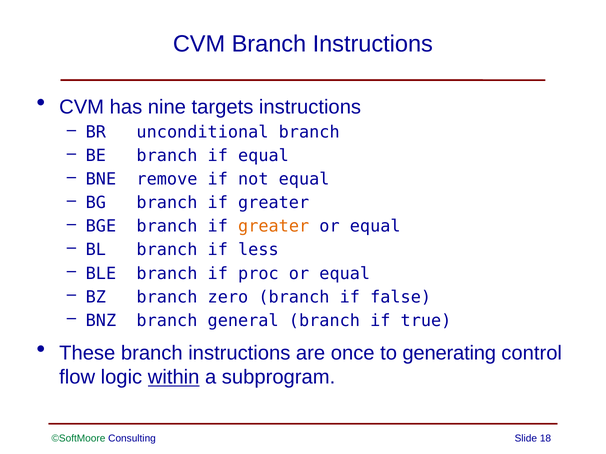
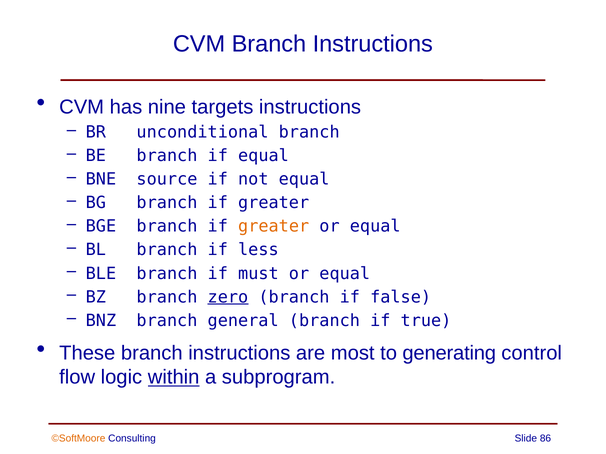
remove: remove -> source (167, 179)
proc: proc -> must (258, 274)
zero underline: none -> present (228, 297)
once: once -> most (353, 353)
©SoftMoore colour: green -> orange (78, 439)
18: 18 -> 86 (546, 439)
